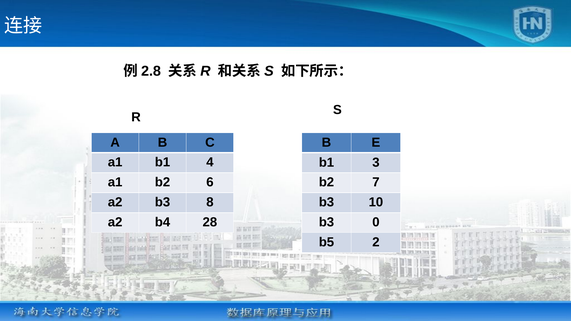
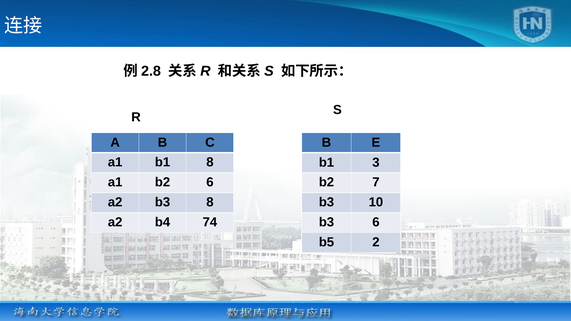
b1 4: 4 -> 8 (210, 162)
28: 28 -> 74 (210, 222)
b3 0: 0 -> 6 (376, 222)
